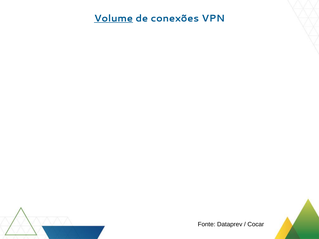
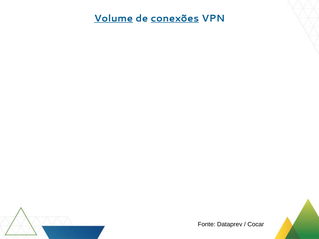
conexões underline: none -> present (175, 18)
